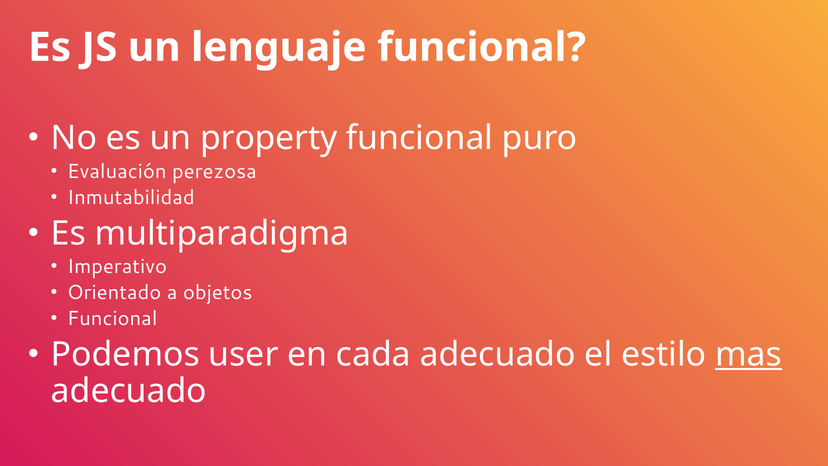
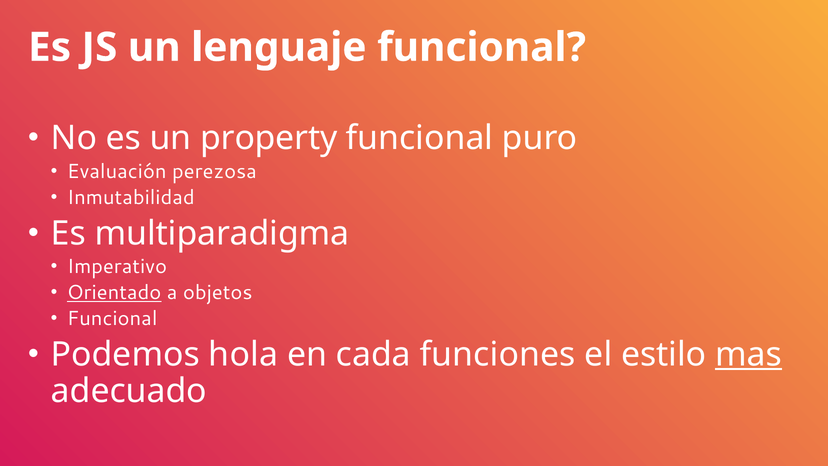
Orientado underline: none -> present (114, 293)
user: user -> hola (243, 354)
cada adecuado: adecuado -> funciones (498, 354)
